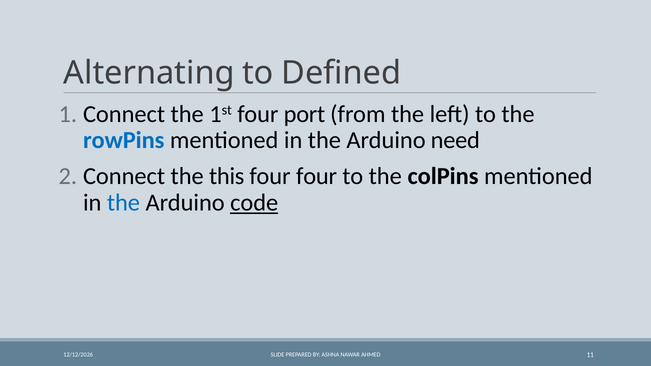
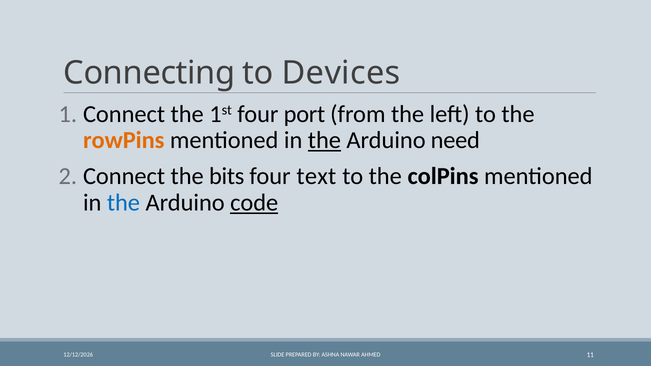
Alternating: Alternating -> Connecting (149, 73)
Defined: Defined -> Devices (341, 73)
rowPins colour: blue -> orange (124, 140)
the underline: none -> present (324, 140)
this: this -> bits (227, 176)
four four: four -> text (316, 176)
